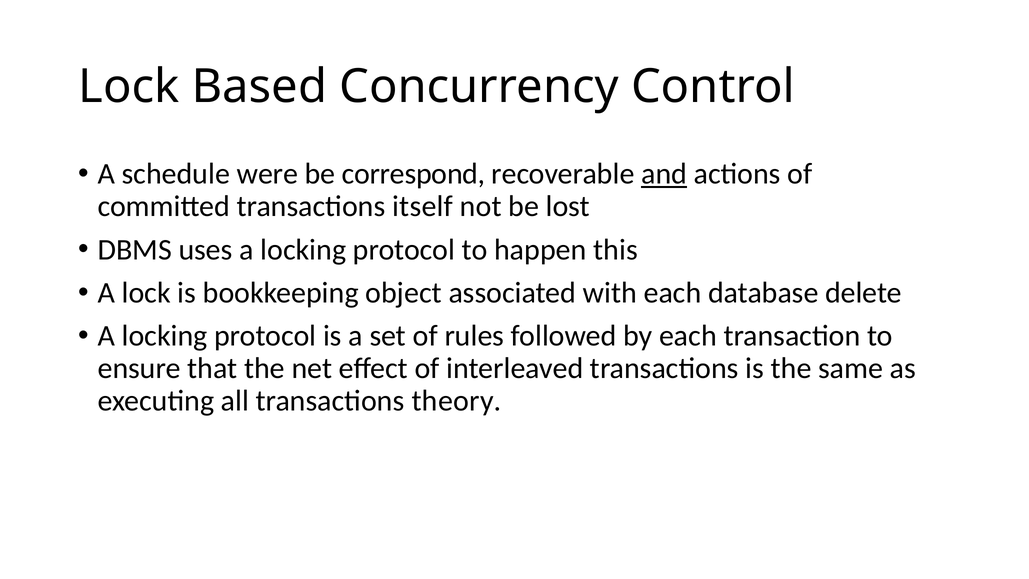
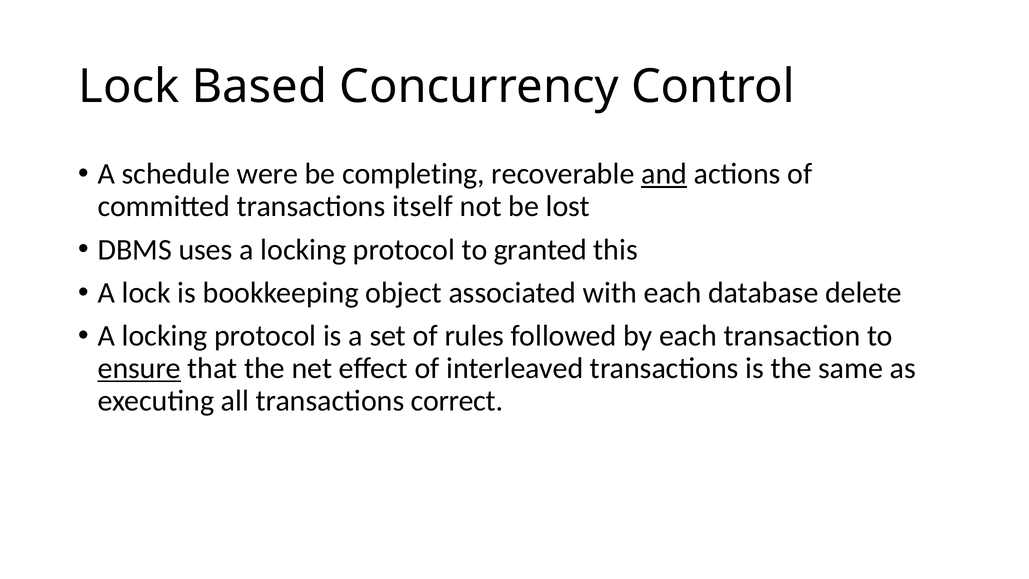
correspond: correspond -> completing (414, 174)
happen: happen -> granted (540, 250)
ensure underline: none -> present (139, 368)
theory: theory -> correct (457, 401)
